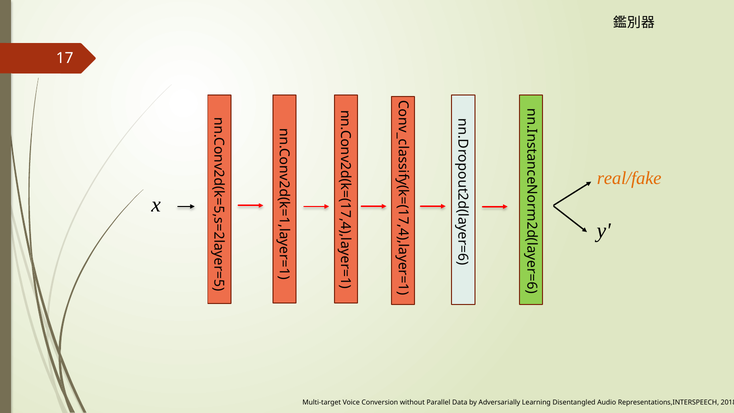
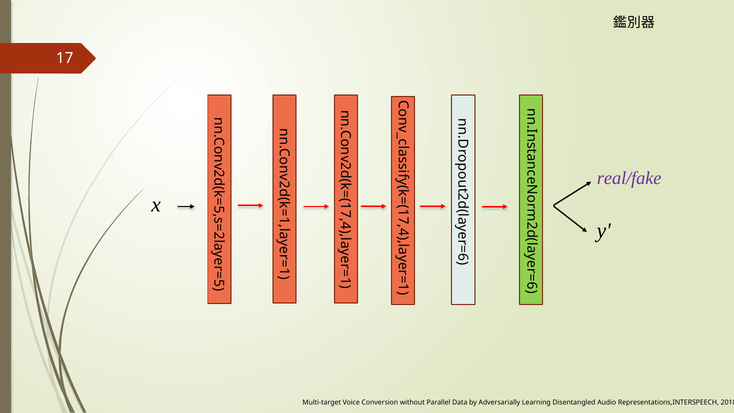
real/fake colour: orange -> purple (629, 178)
